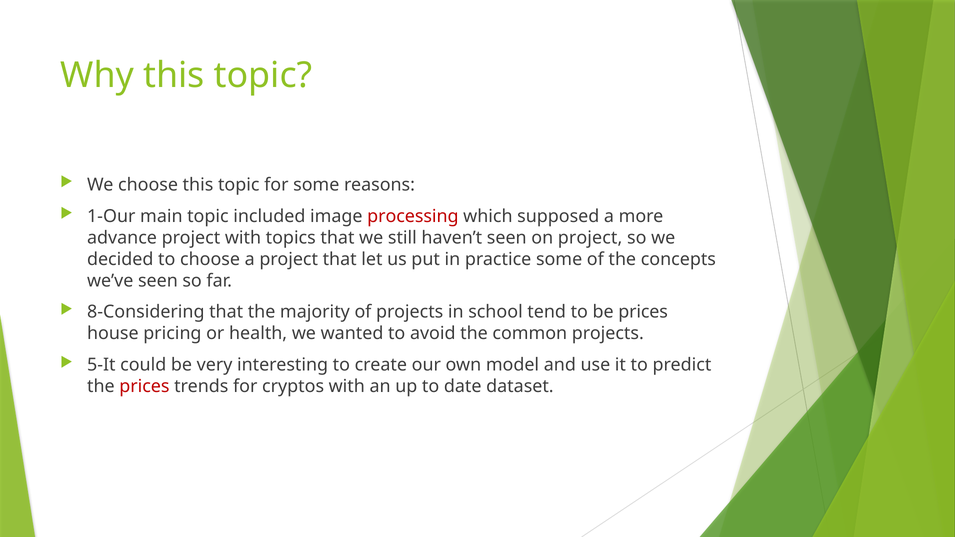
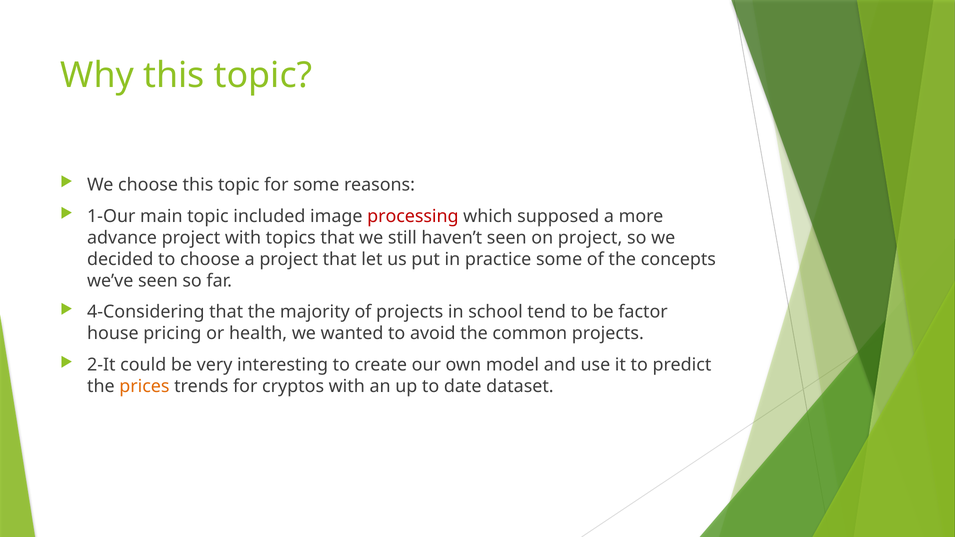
8-Considering: 8-Considering -> 4-Considering (146, 312)
be prices: prices -> factor (643, 312)
5-It: 5-It -> 2-It (101, 365)
prices colour: red -> orange (144, 387)
